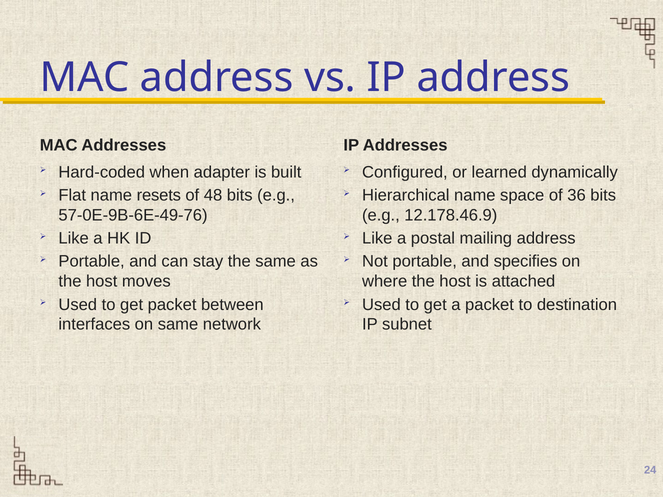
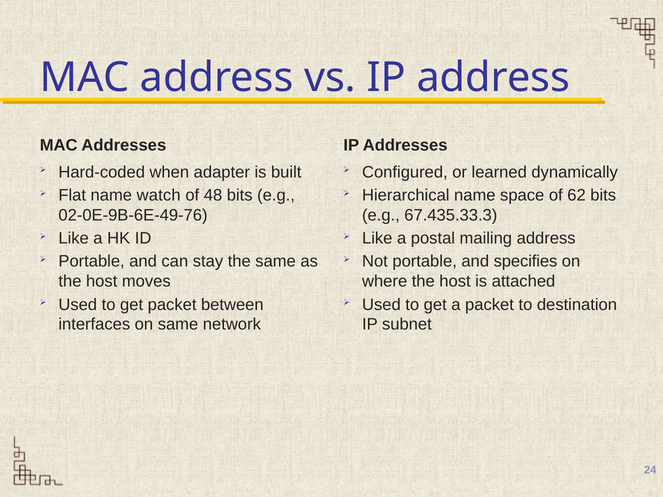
resets: resets -> watch (159, 195)
36: 36 -> 62 (577, 195)
57-0E-9B-6E-49-76: 57-0E-9B-6E-49-76 -> 02-0E-9B-6E-49-76 (133, 215)
12.178.46.9: 12.178.46.9 -> 67.435.33.3 (451, 215)
